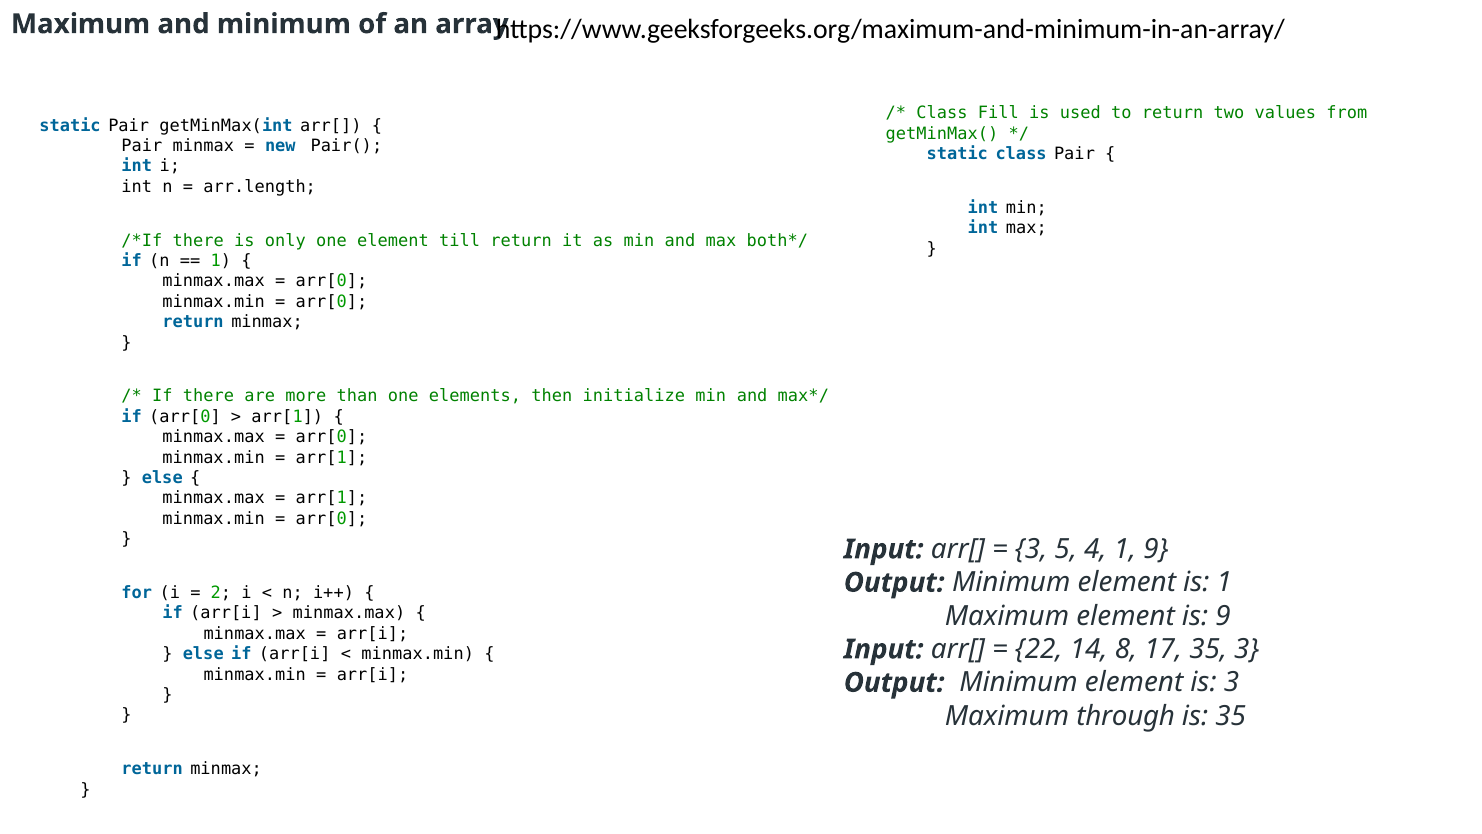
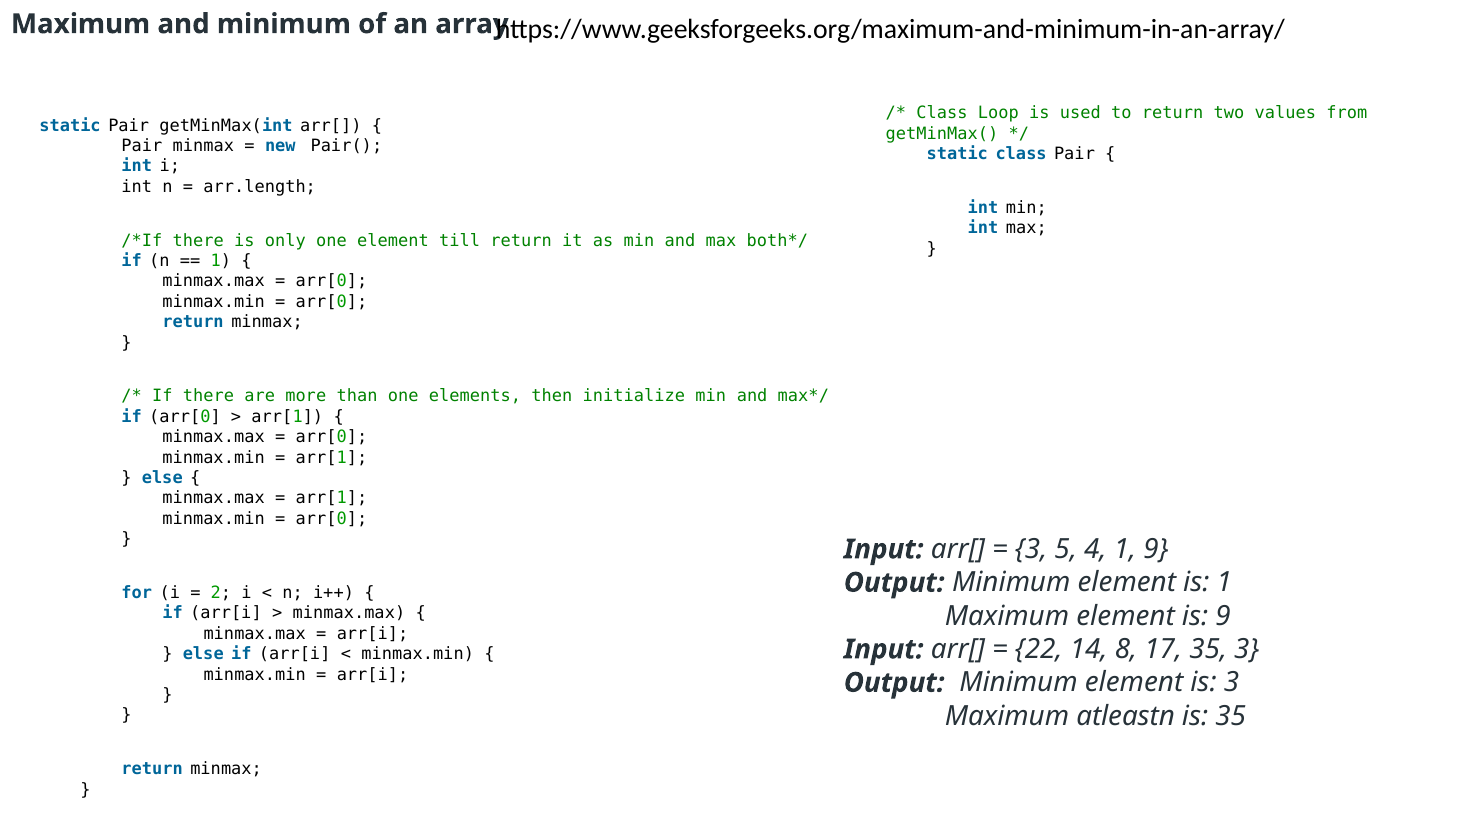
Fill: Fill -> Loop (998, 113)
through: through -> atleastn (1126, 716)
